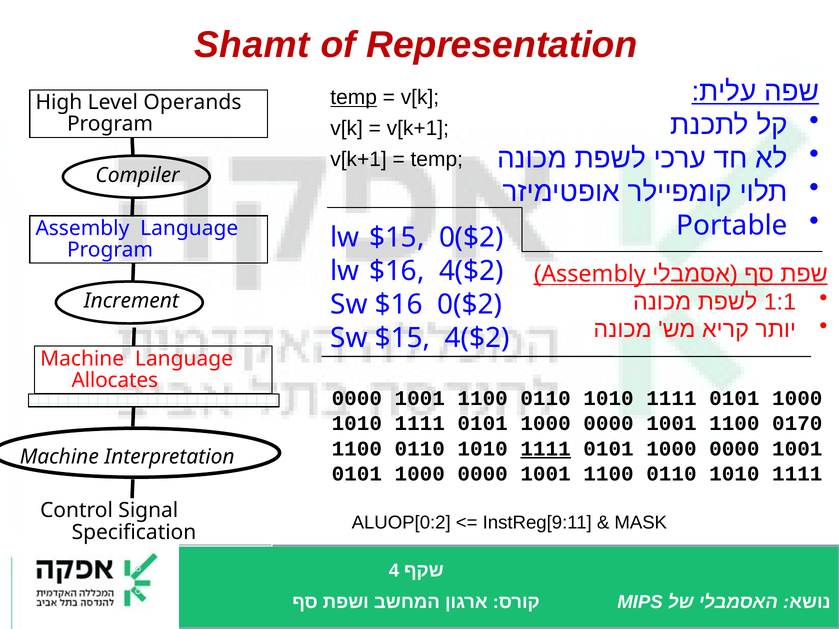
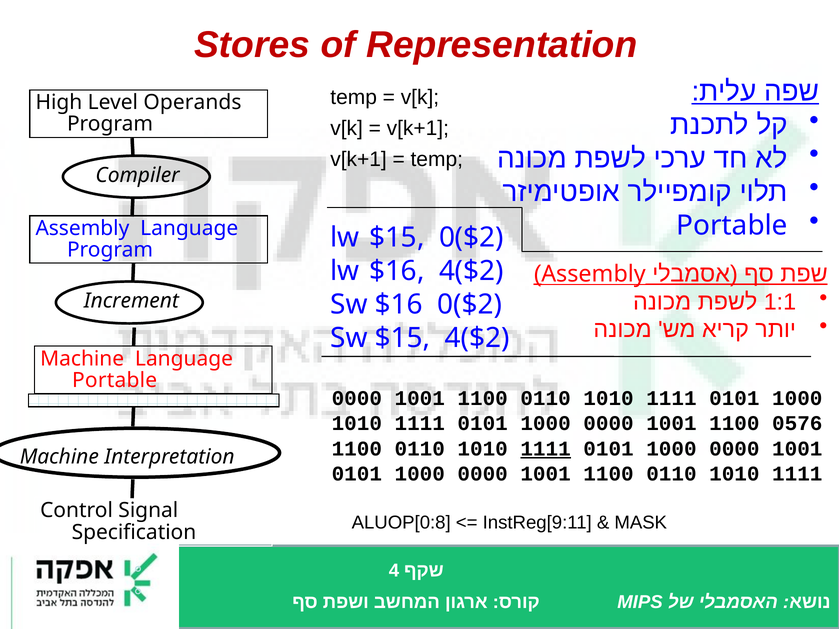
Shamt: Shamt -> Stores (252, 45)
temp underline: present -> none (354, 98)
Allocates: Allocates -> Portable (115, 380)
0170: 0170 -> 0576 (797, 424)
ALUOP[0:2: ALUOP[0:2 -> ALUOP[0:8 (401, 523)
